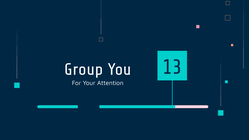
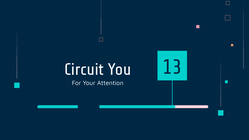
Group: Group -> Circuit (84, 69)
